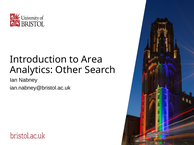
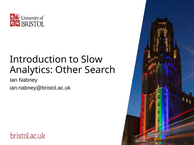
Area: Area -> Slow (92, 60)
